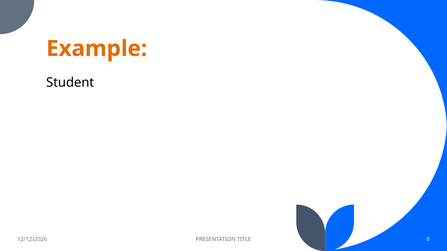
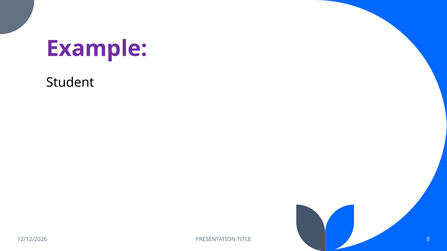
Example colour: orange -> purple (97, 49)
